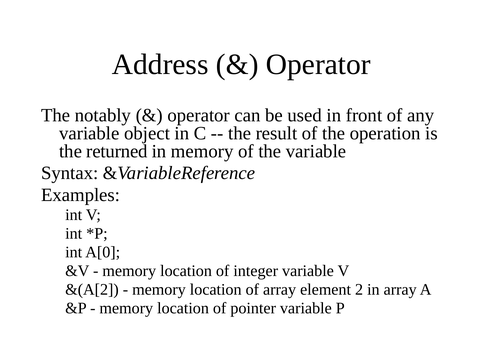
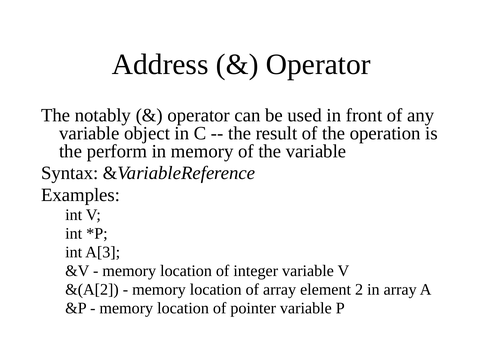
returned: returned -> perform (117, 151)
A[0: A[0 -> A[3 (103, 252)
